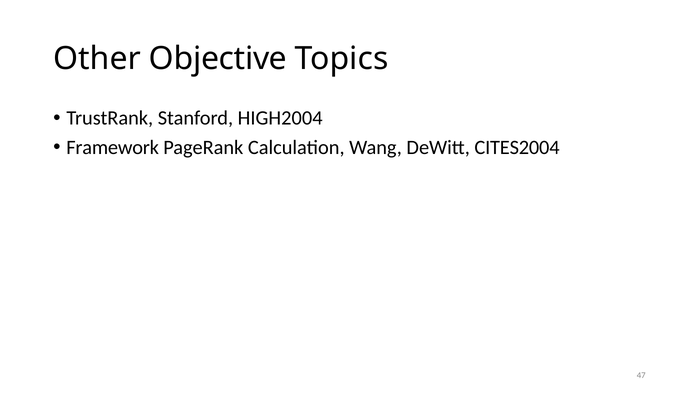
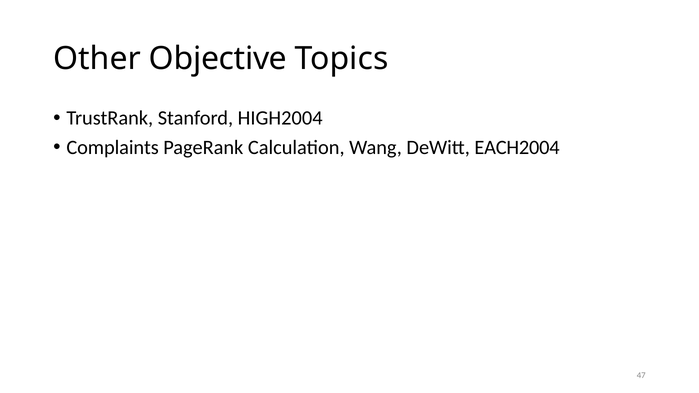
Framework: Framework -> Complaints (113, 147)
CITES2004: CITES2004 -> EACH2004 (517, 147)
